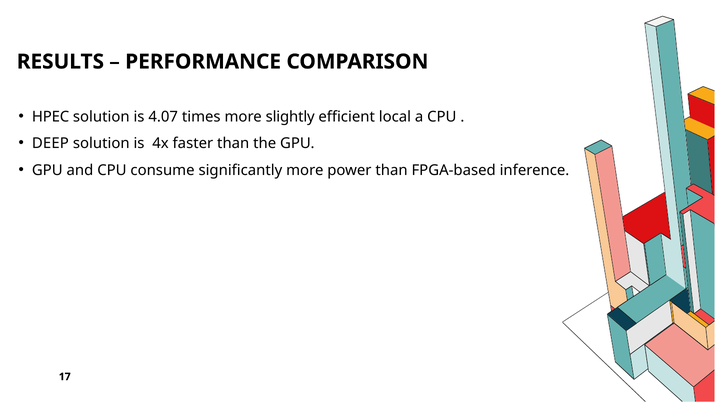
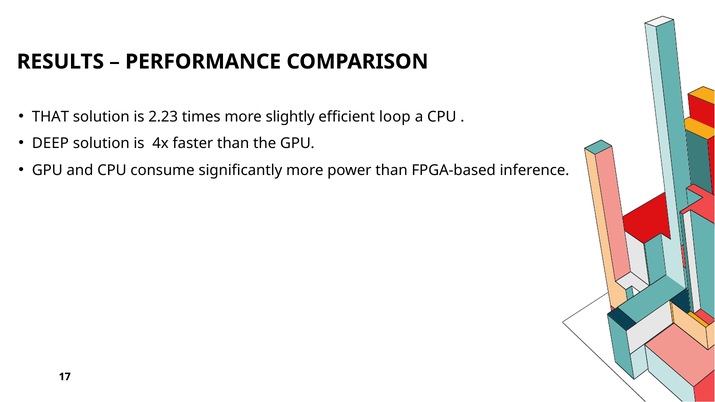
HPEC: HPEC -> THAT (50, 117)
4.07: 4.07 -> 2.23 (163, 117)
local: local -> loop (395, 117)
